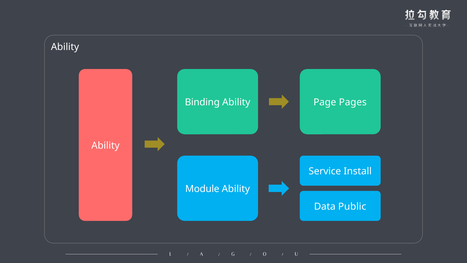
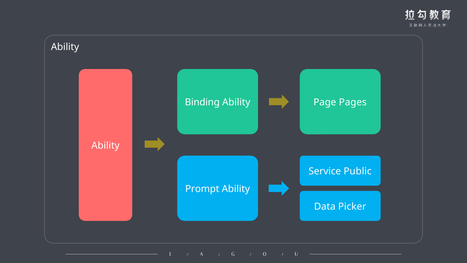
Install: Install -> Public (358, 171)
Module: Module -> Prompt (202, 189)
Public: Public -> Picker (352, 206)
